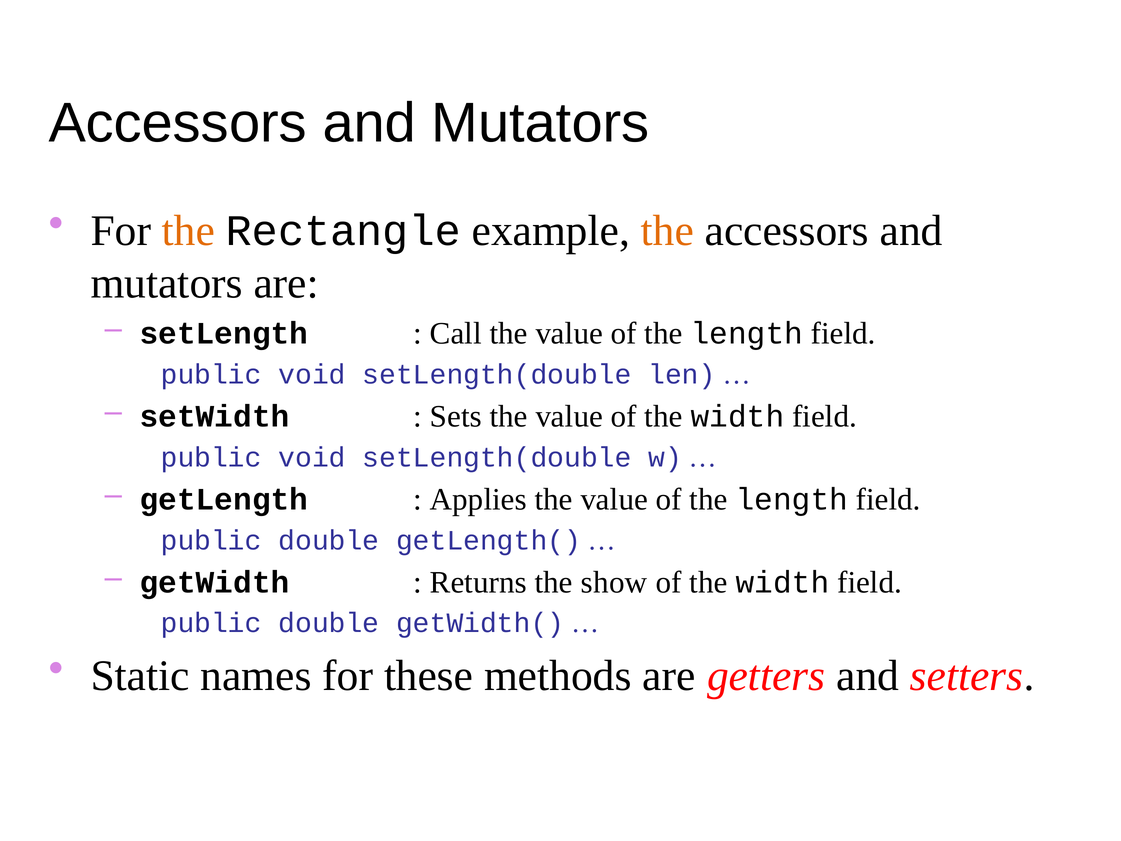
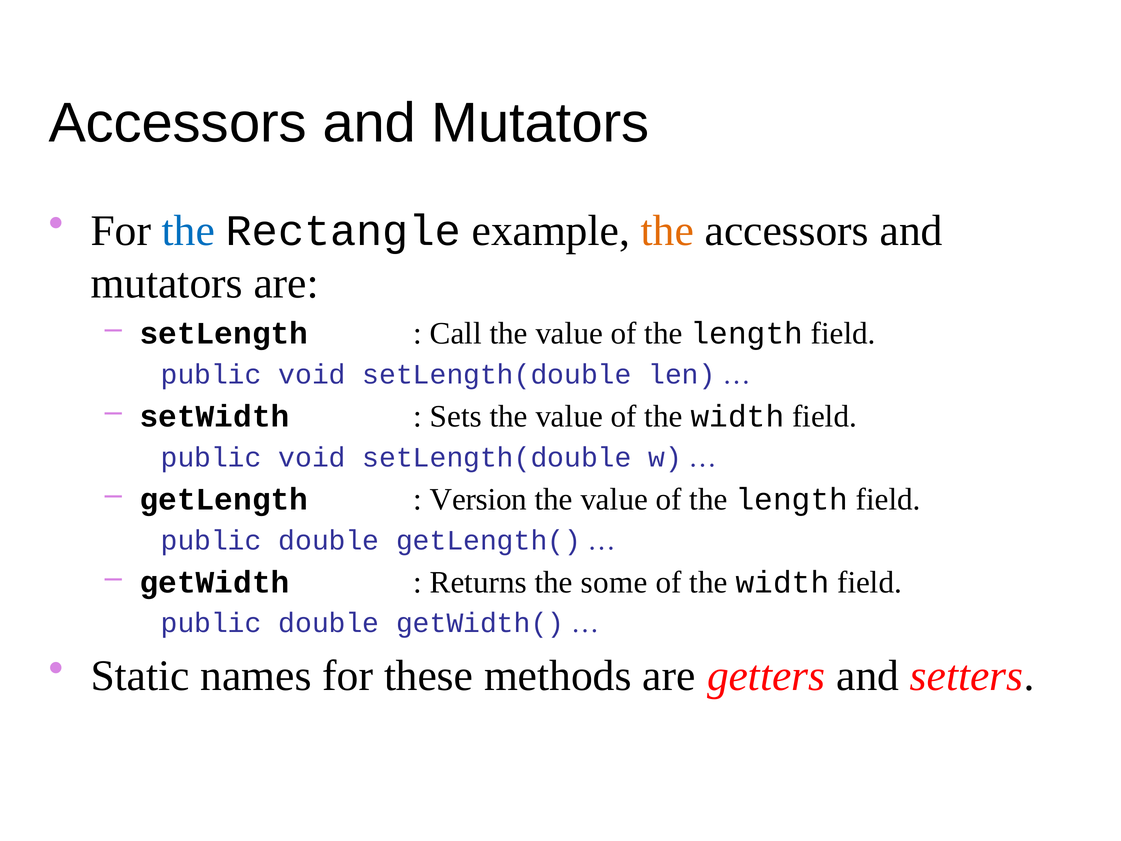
the colour: orange -> blue (188, 231)
Applies: Applies -> Version (478, 499)
show: show -> some (614, 582)
